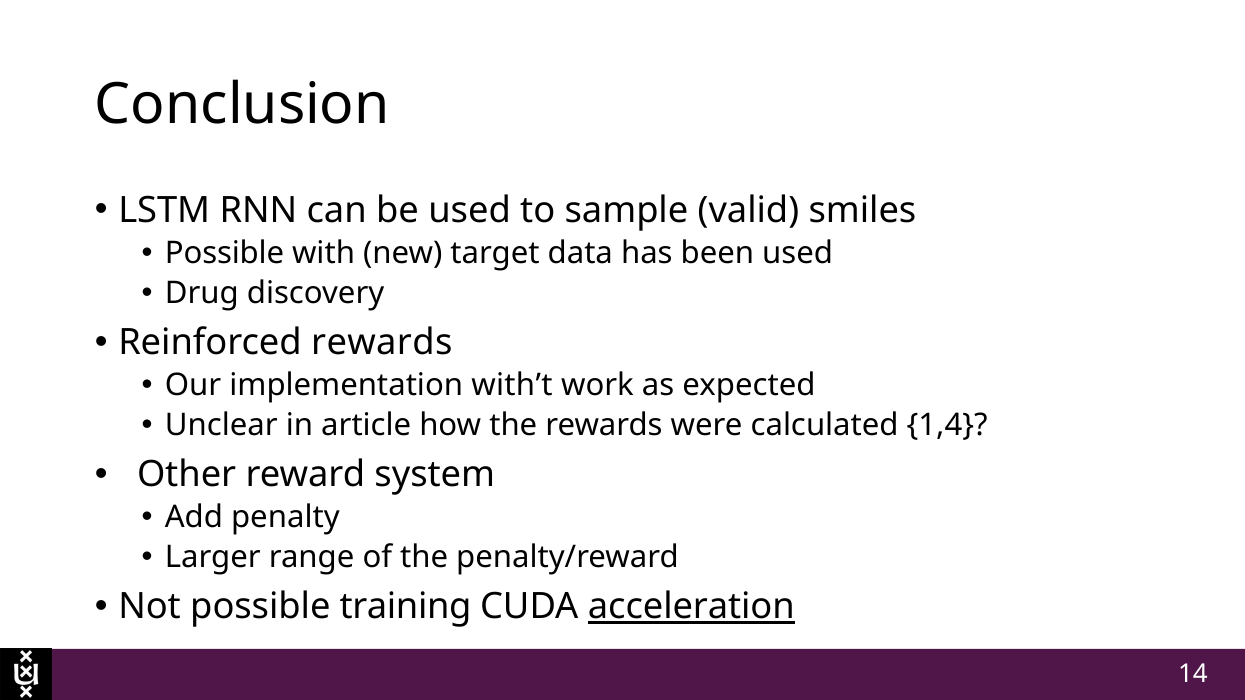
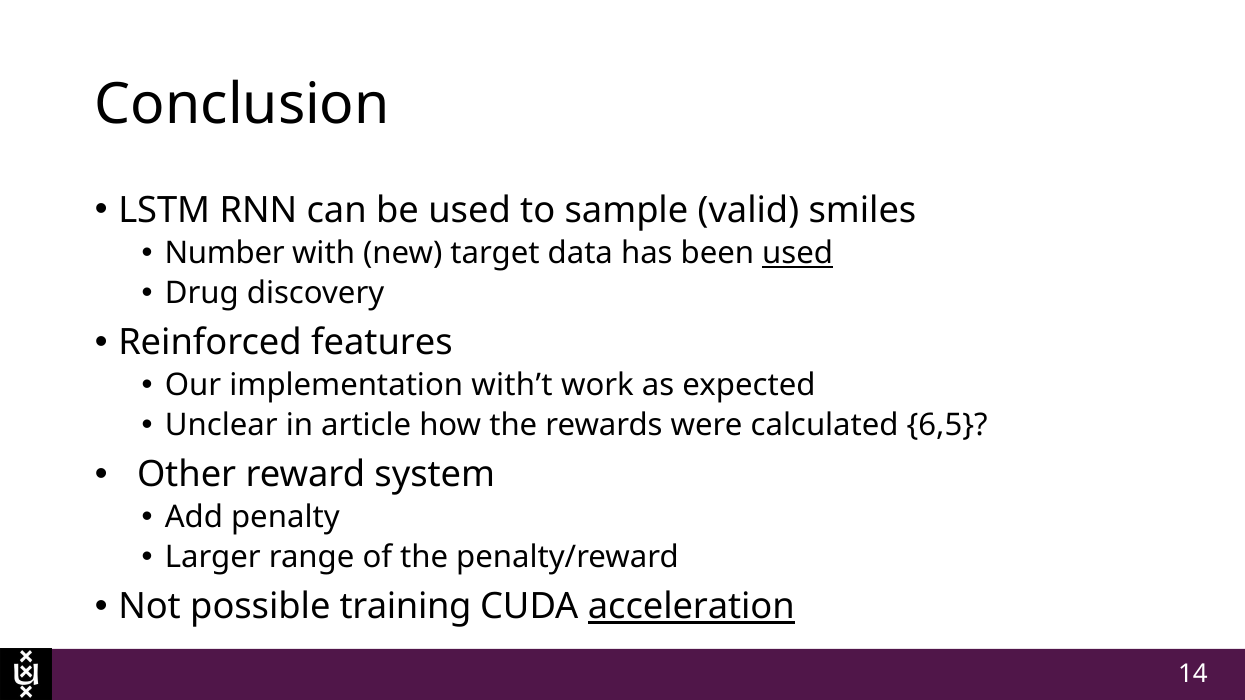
Possible: Possible -> Number (225, 253)
used underline: none -> present (798, 253)
Reinforced rewards: rewards -> features (382, 343)
1,4: 1,4 -> 6,5 (947, 426)
